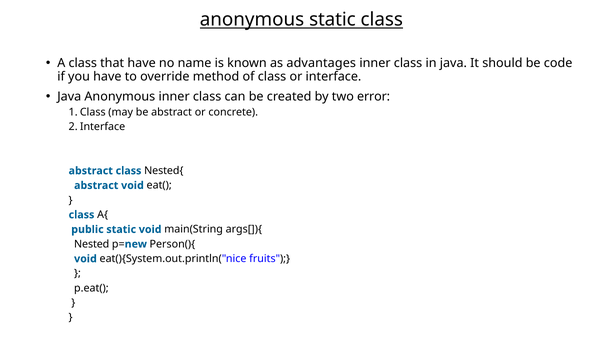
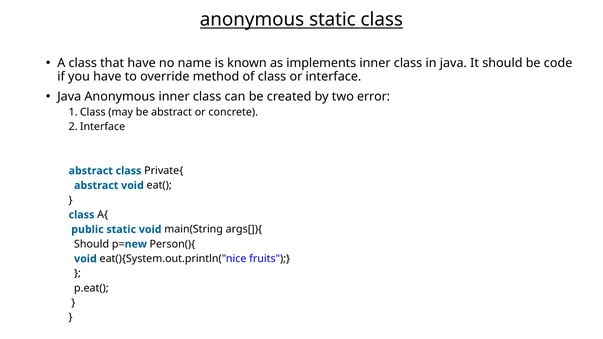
advantages: advantages -> implements (321, 63)
Nested{: Nested{ -> Private{ (164, 171)
Nested: Nested -> Should (92, 244)
